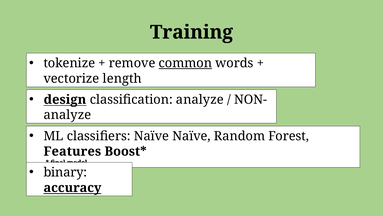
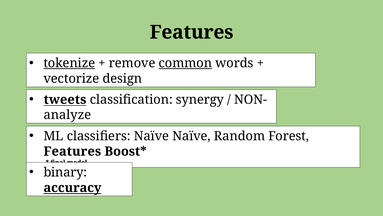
Training: Training -> Features (192, 32)
tokenize underline: none -> present (69, 63)
length: length -> design (122, 78)
design: design -> tweets (65, 99)
classification analyze: analyze -> synergy (200, 99)
